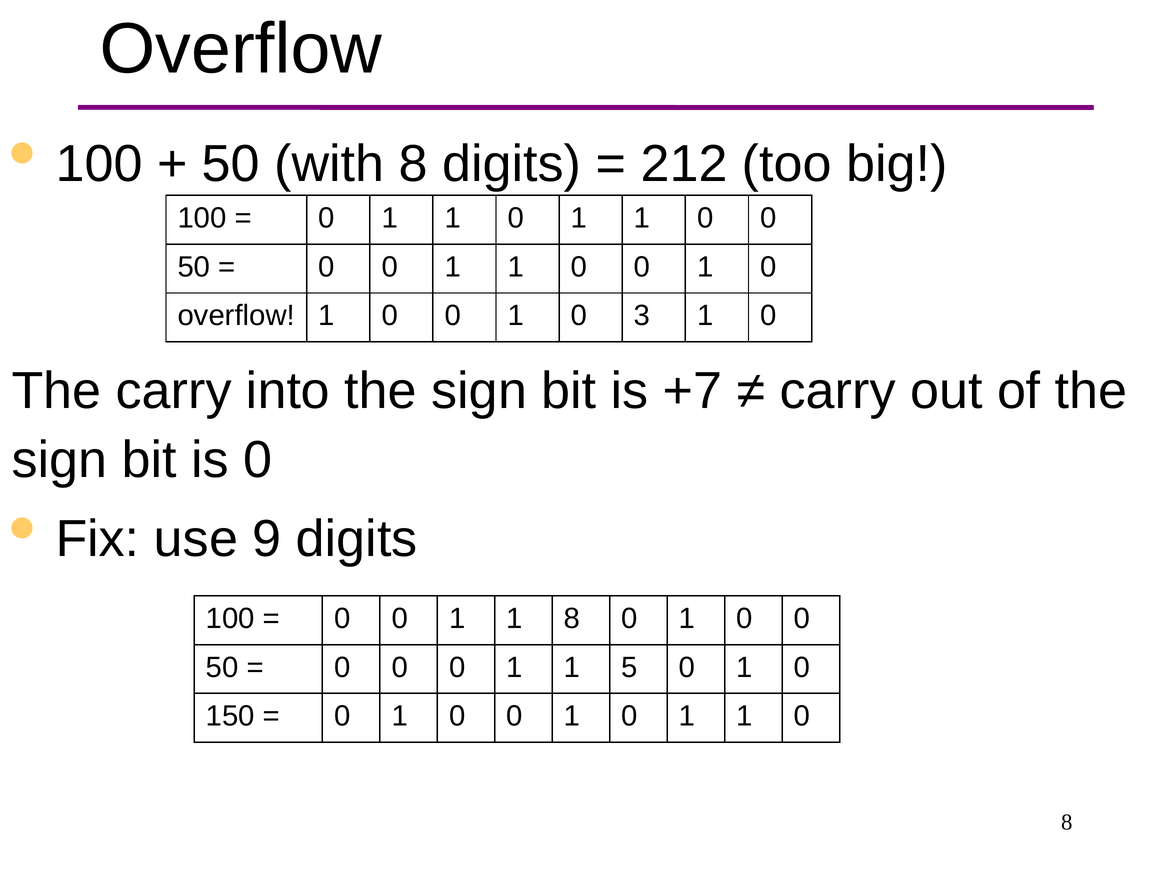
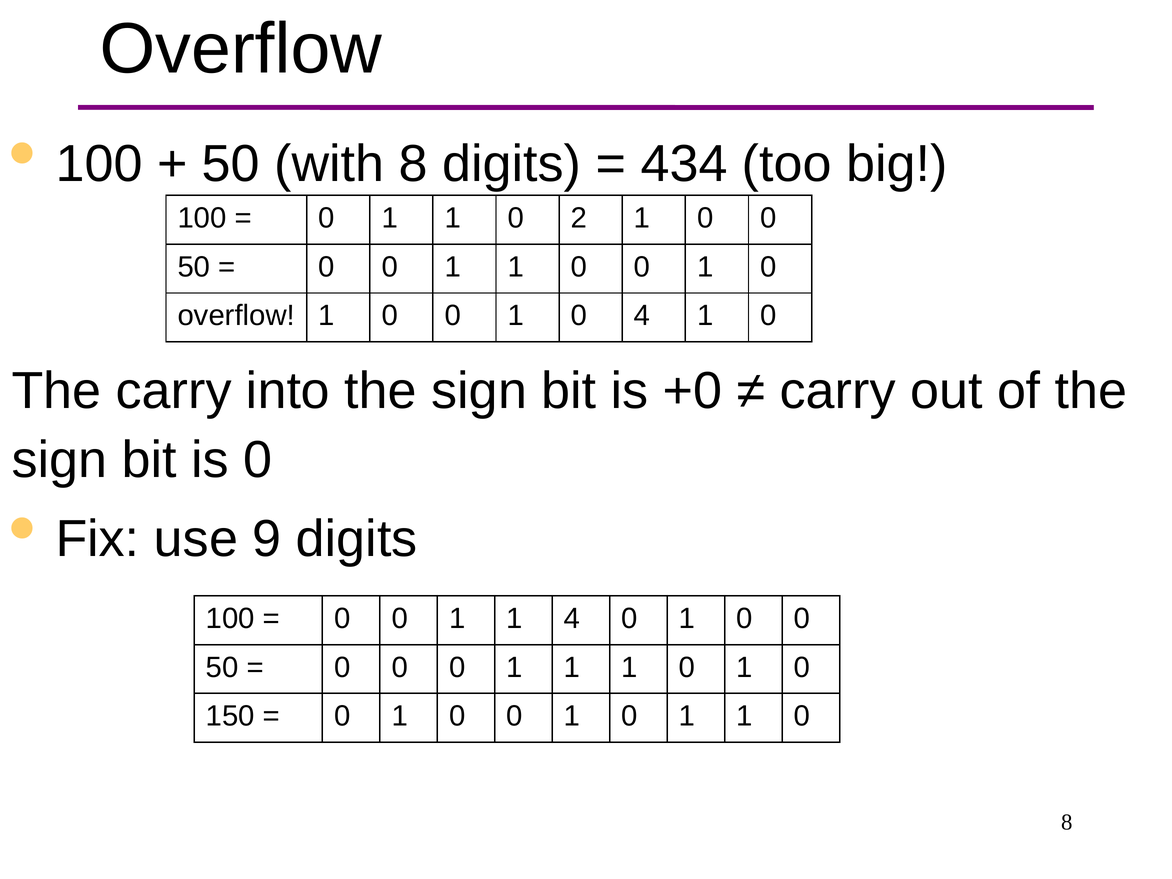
212: 212 -> 434 (684, 164)
1 1 0 1: 1 -> 2 (579, 218)
0 3: 3 -> 4 (642, 316)
+7: +7 -> +0 (693, 391)
1 8: 8 -> 4 (572, 619)
1 1 5: 5 -> 1 (630, 667)
